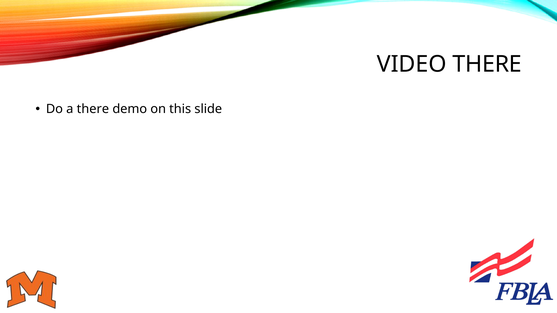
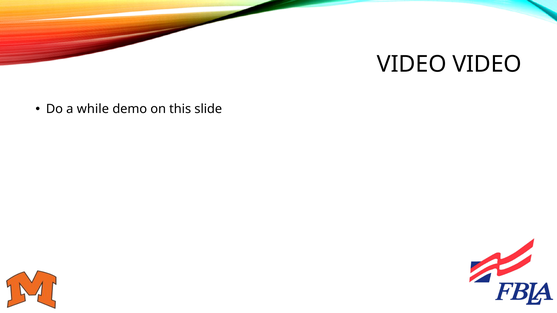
VIDEO THERE: THERE -> VIDEO (487, 64)
a there: there -> while (93, 109)
